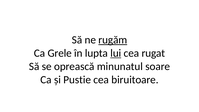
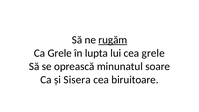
lui underline: present -> none (116, 53)
cea rugat: rugat -> grele (153, 53)
Pustie: Pustie -> Sisera (77, 80)
